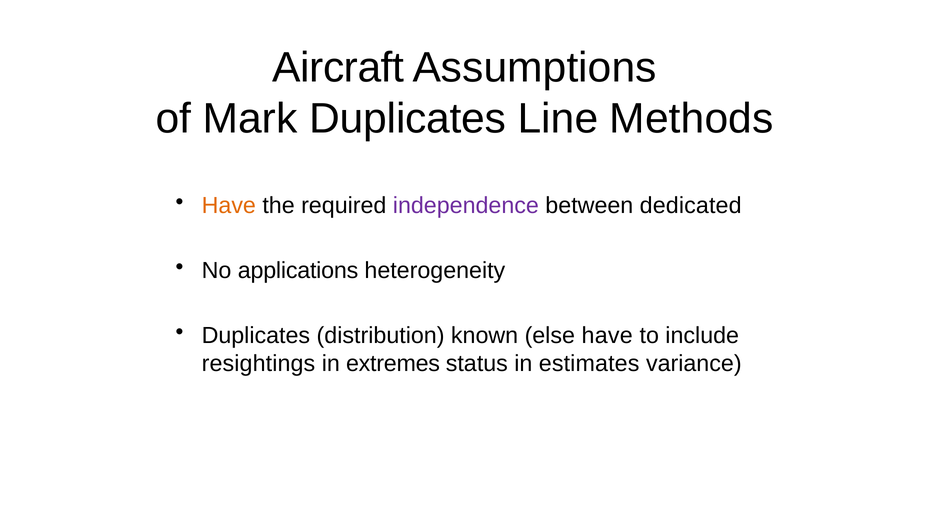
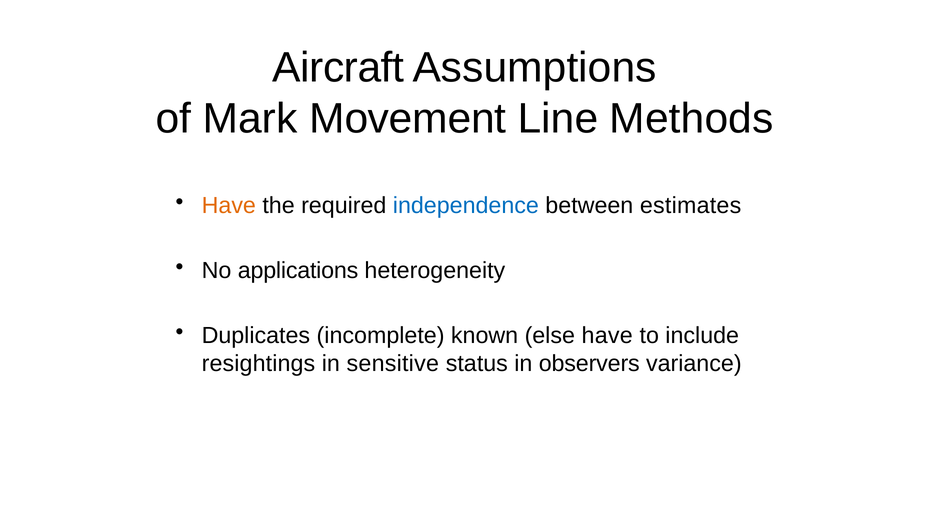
Mark Duplicates: Duplicates -> Movement (408, 119)
independence colour: purple -> blue (466, 206)
dedicated: dedicated -> estimates (691, 206)
distribution: distribution -> incomplete (381, 336)
extremes: extremes -> sensitive (393, 364)
estimates: estimates -> observers (589, 364)
